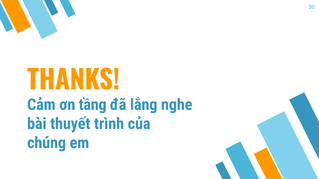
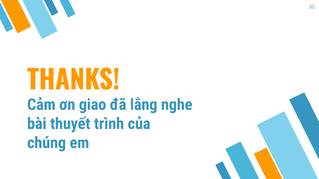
tầng: tầng -> giao (93, 105)
